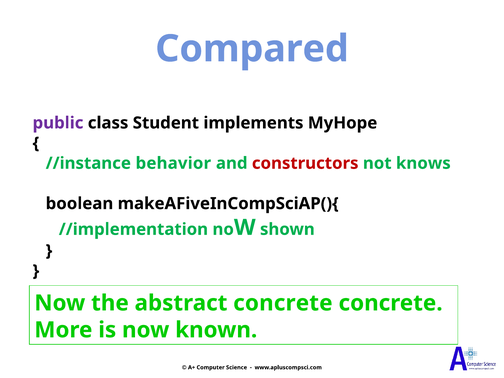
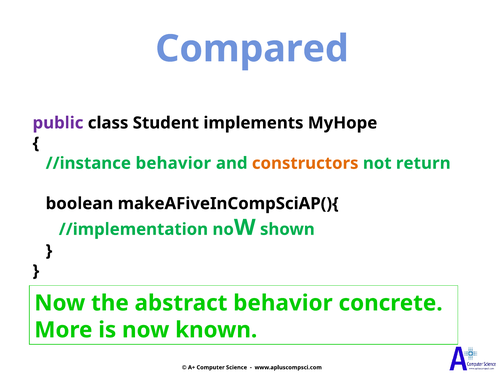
constructors colour: red -> orange (305, 163)
knows: knows -> return (423, 163)
abstract concrete: concrete -> behavior (283, 303)
